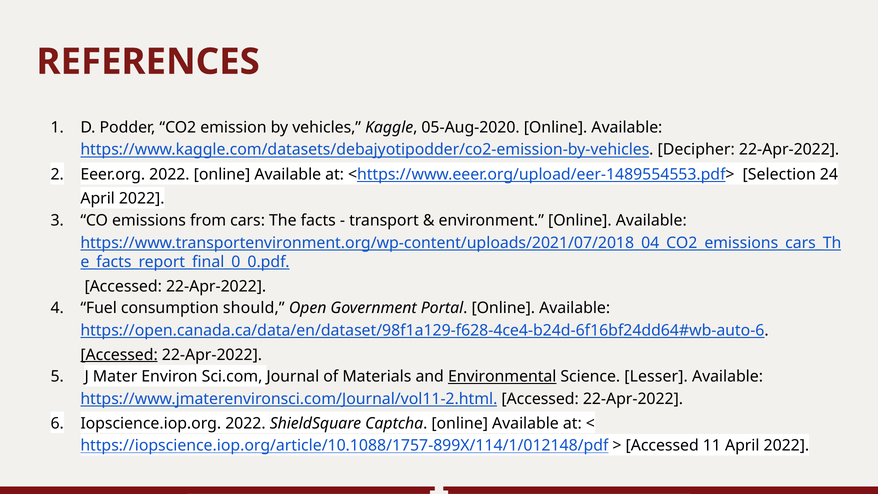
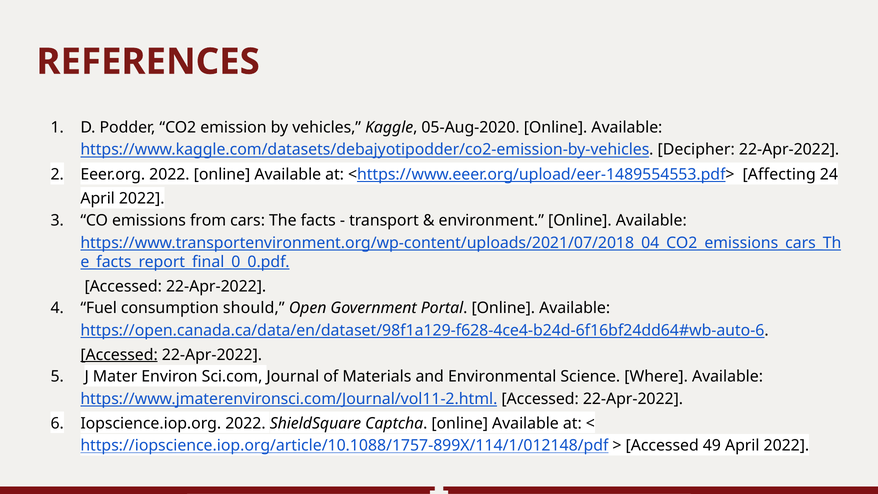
Selection: Selection -> Affecting (779, 174)
Environmental underline: present -> none (502, 377)
Lesser: Lesser -> Where (656, 377)
11: 11 -> 49 (712, 445)
